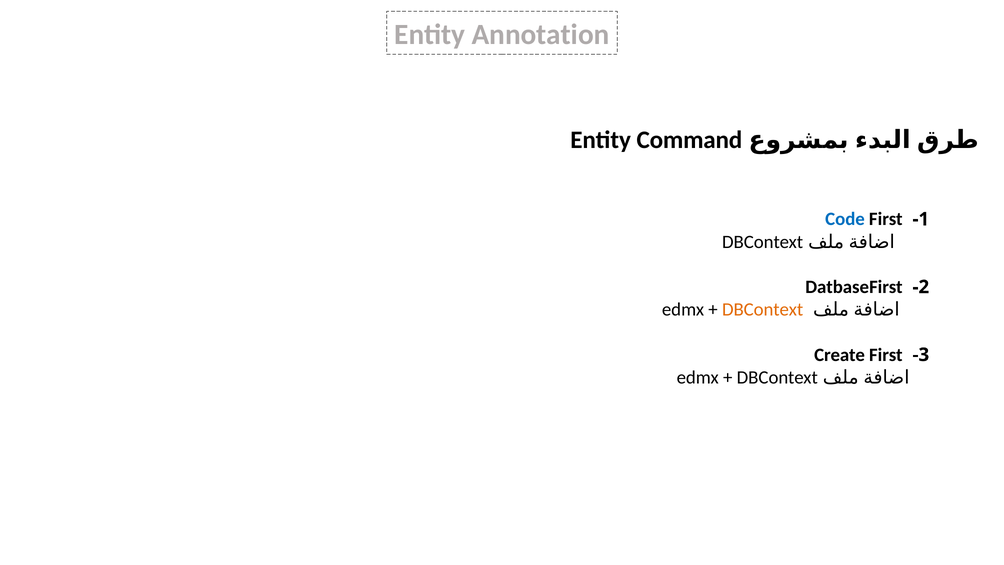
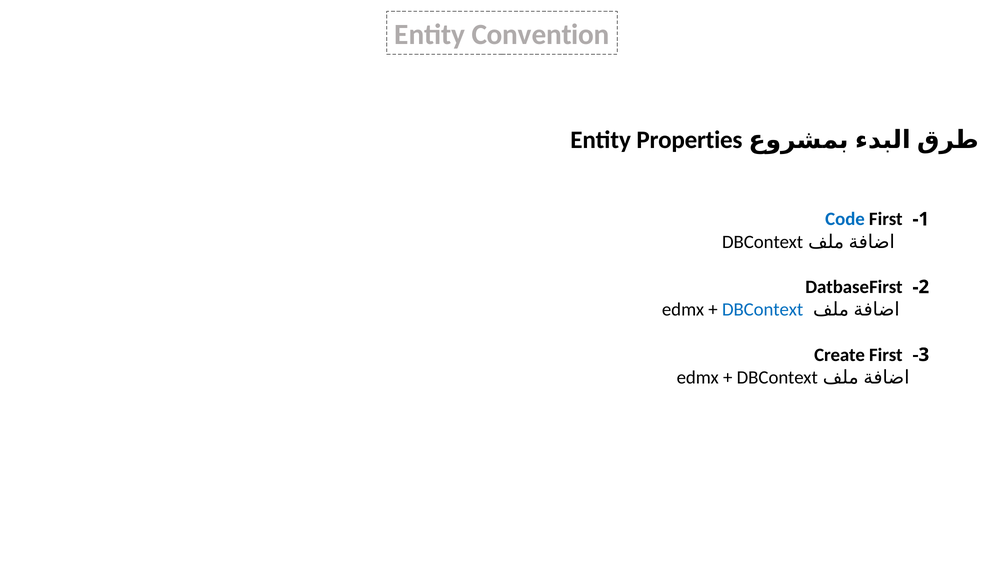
Annotation: Annotation -> Convention (541, 35)
Command: Command -> Properties (689, 140)
DBContext colour: orange -> blue (763, 309)
